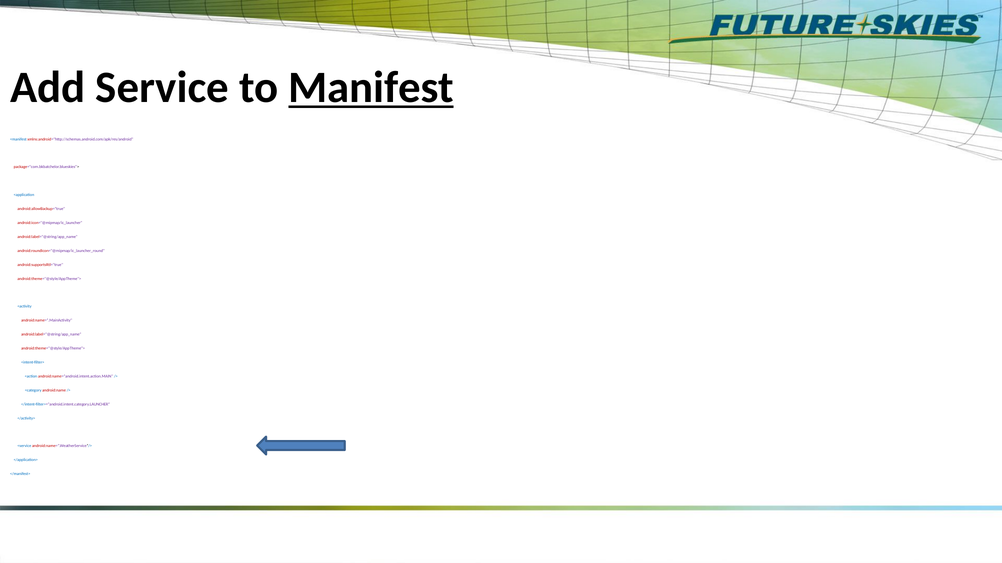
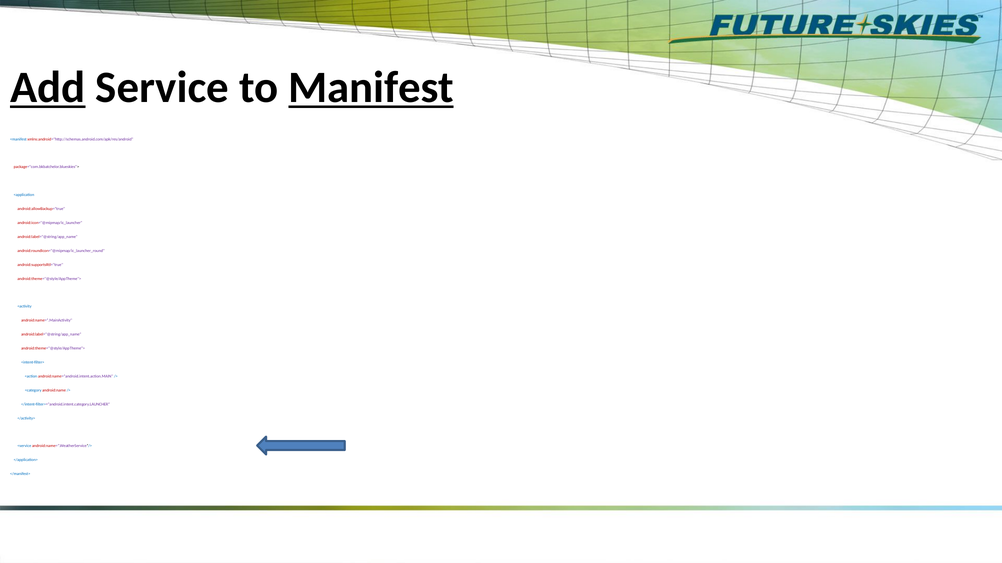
Add underline: none -> present (48, 88)
